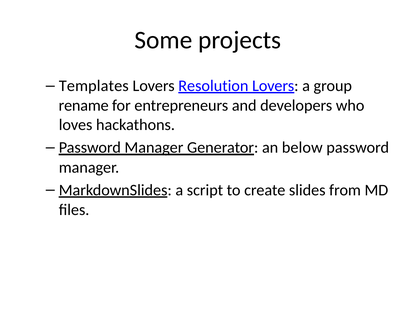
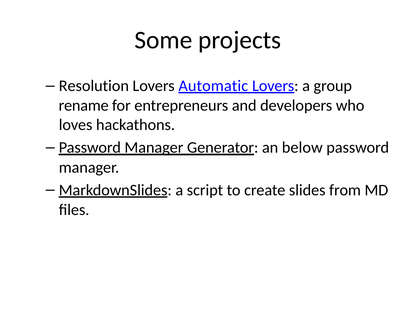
Templates: Templates -> Resolution (94, 86)
Resolution: Resolution -> Automatic (213, 86)
